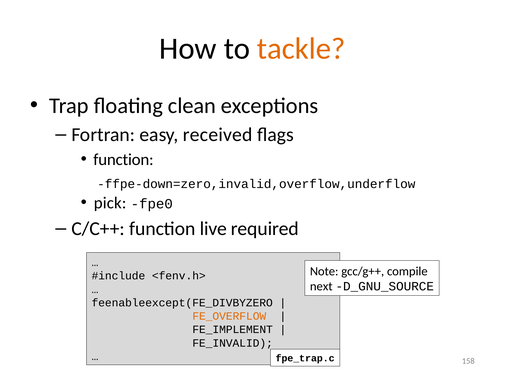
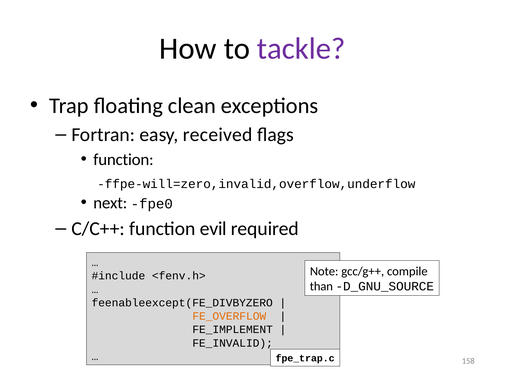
tackle colour: orange -> purple (301, 49)
ffpe-down=zero,invalid,overflow,underflow: ffpe-down=zero,invalid,overflow,underflow -> ffpe-will=zero,invalid,overflow,underflow (256, 184)
pick: pick -> next (110, 203)
live: live -> evil (213, 229)
next: next -> than (321, 287)
